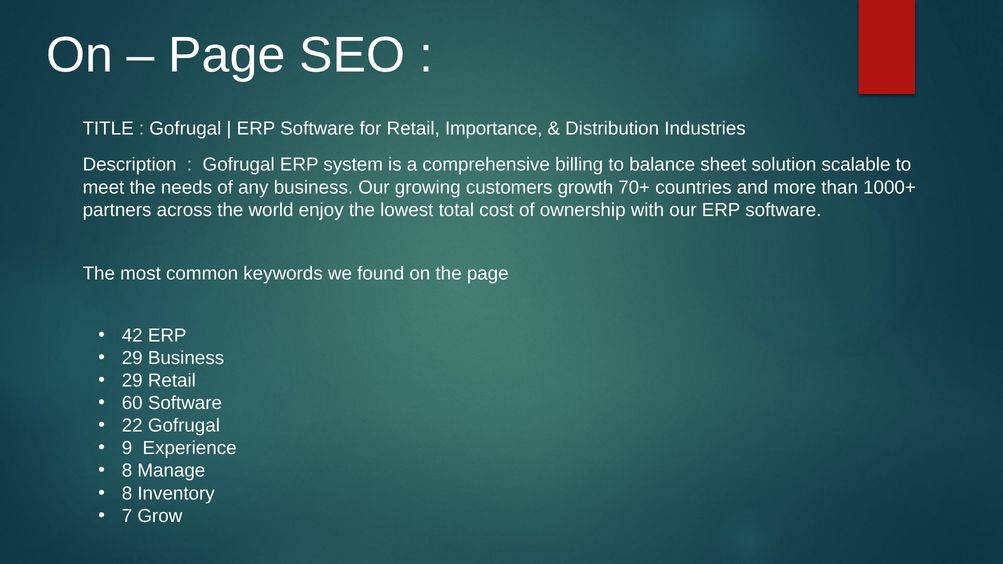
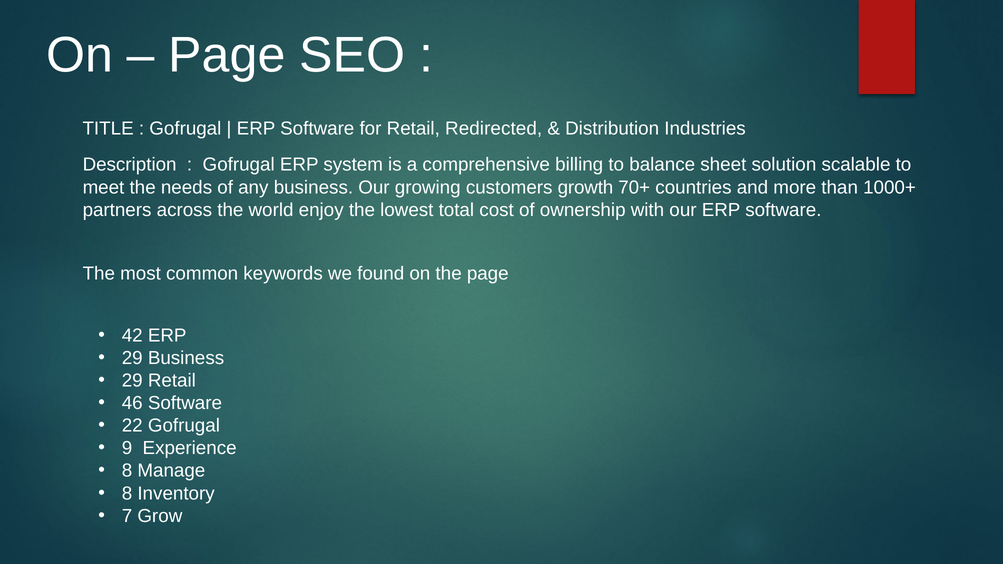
Importance: Importance -> Redirected (494, 129)
60: 60 -> 46 (132, 403)
